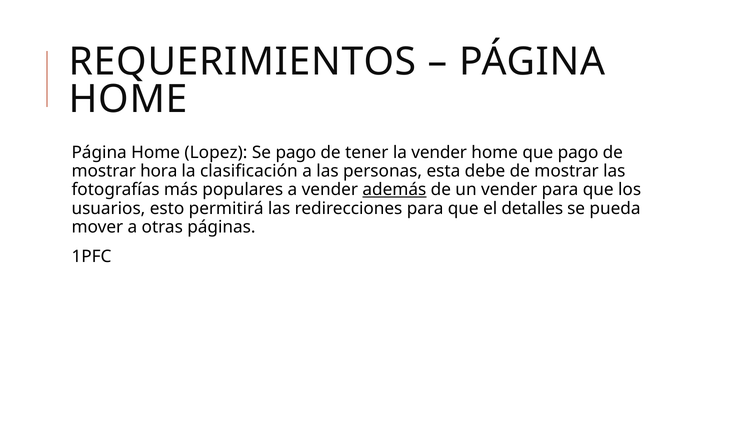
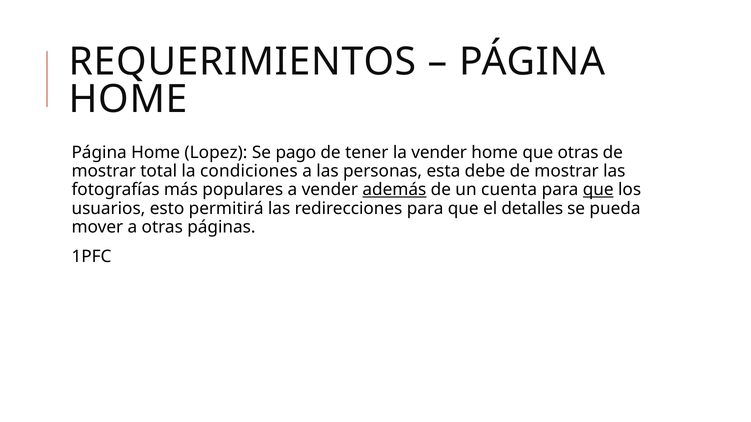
que pago: pago -> otras (578, 153)
hora: hora -> total (159, 171)
clasificación: clasificación -> condiciones (249, 171)
un vender: vender -> cuenta (509, 190)
que underline: none -> present (598, 190)
